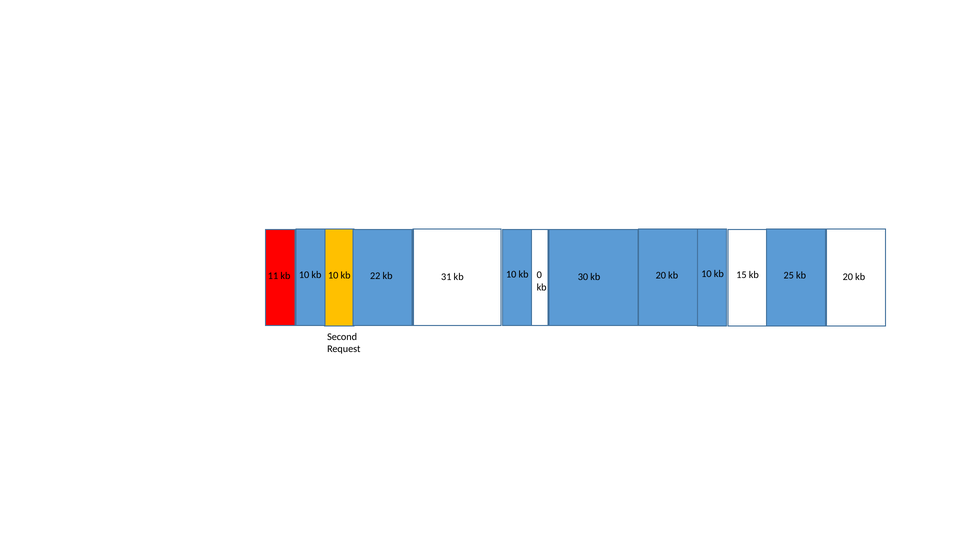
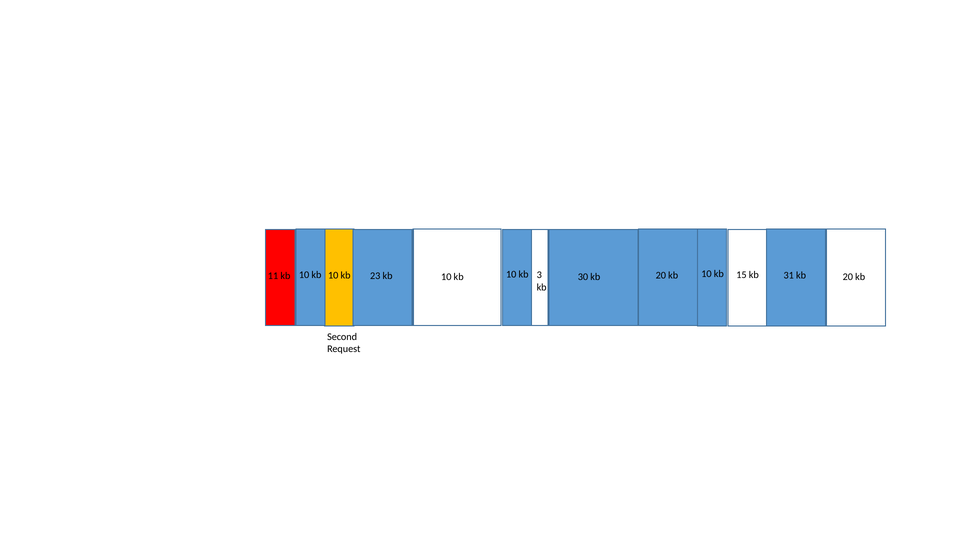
22: 22 -> 23 (375, 276)
31: 31 -> 10 (446, 277)
0: 0 -> 3 (539, 275)
25: 25 -> 31 (789, 275)
